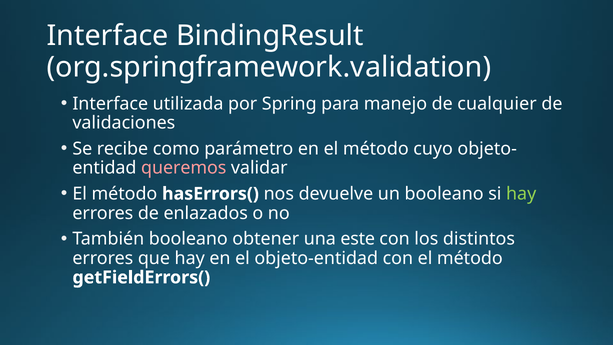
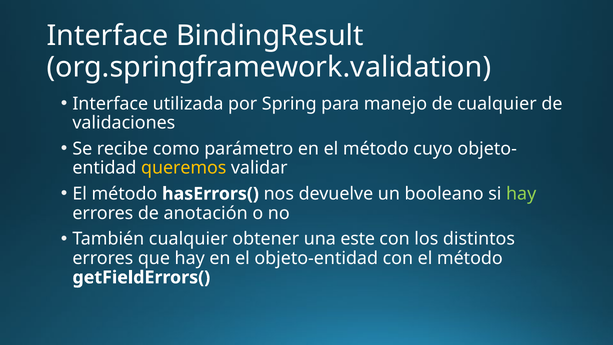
queremos colour: pink -> yellow (184, 168)
enlazados: enlazados -> anotación (206, 213)
También booleano: booleano -> cualquier (188, 239)
